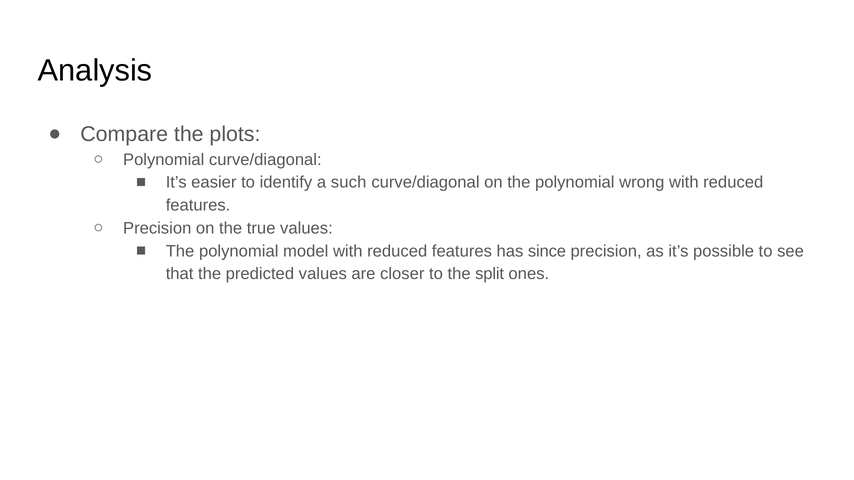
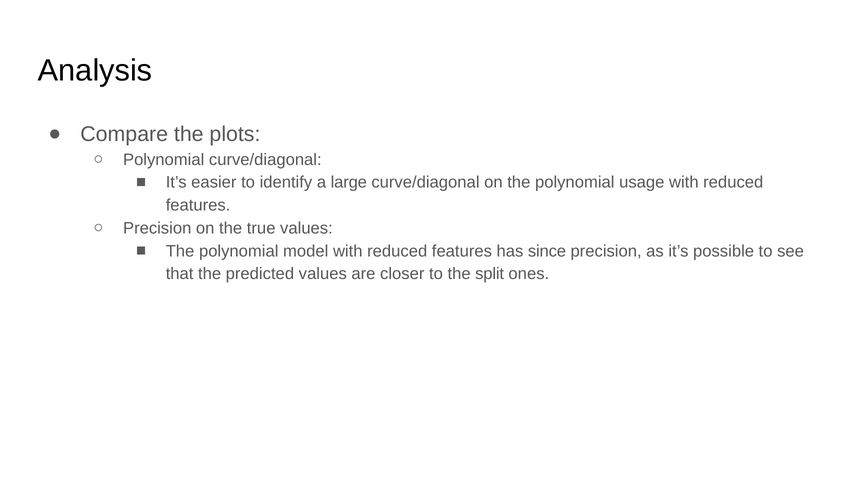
such: such -> large (349, 183)
wrong: wrong -> usage (642, 183)
